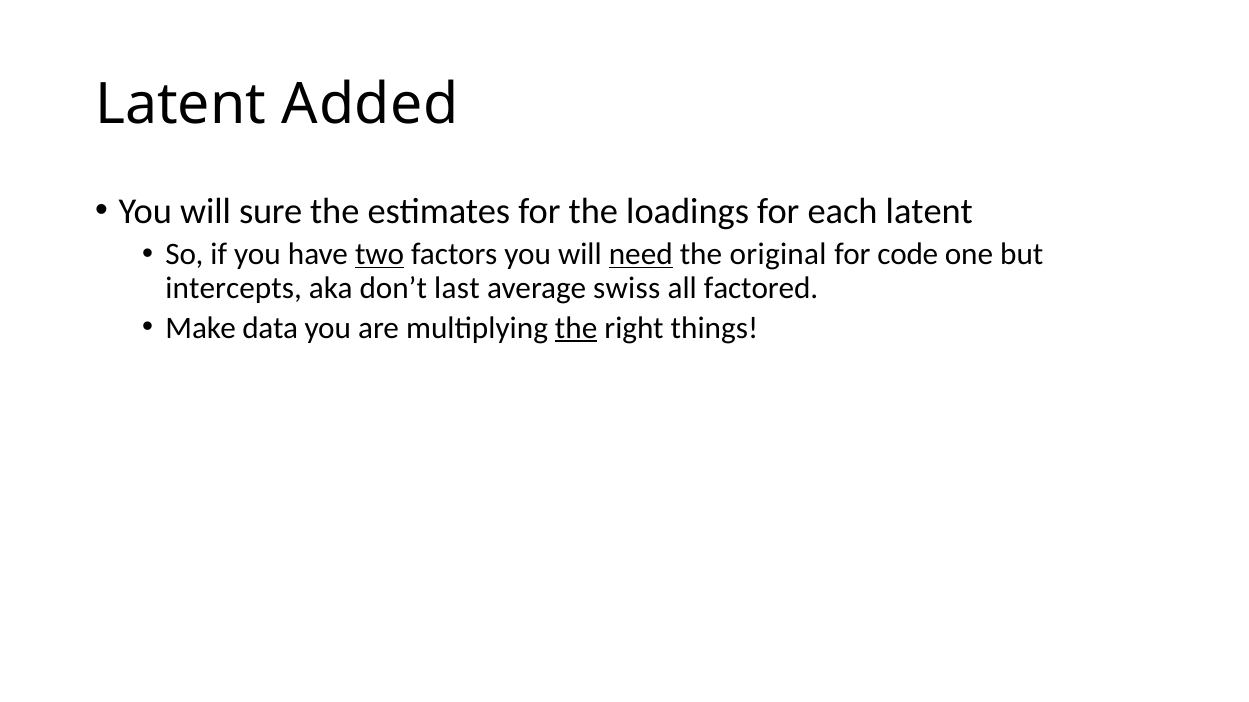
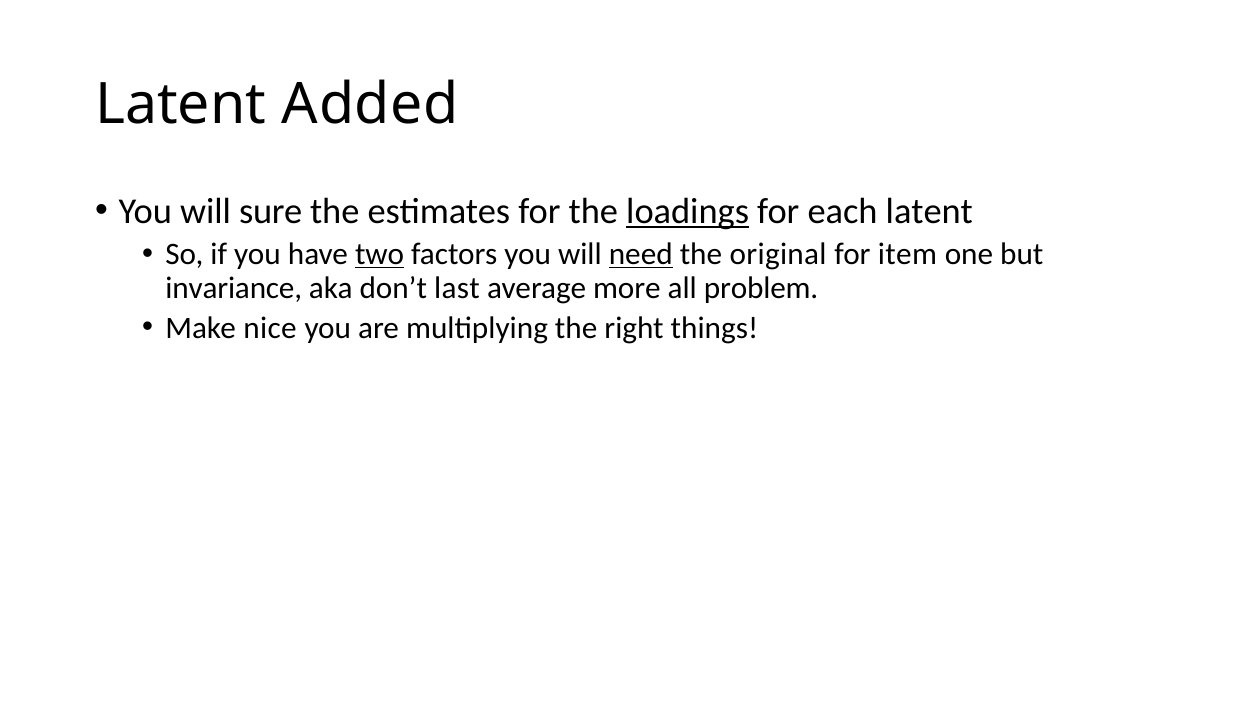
loadings underline: none -> present (688, 211)
code: code -> item (907, 254)
intercepts: intercepts -> invariance (234, 288)
swiss: swiss -> more (627, 288)
factored: factored -> problem (761, 288)
data: data -> nice (270, 328)
the underline: present -> none (576, 328)
